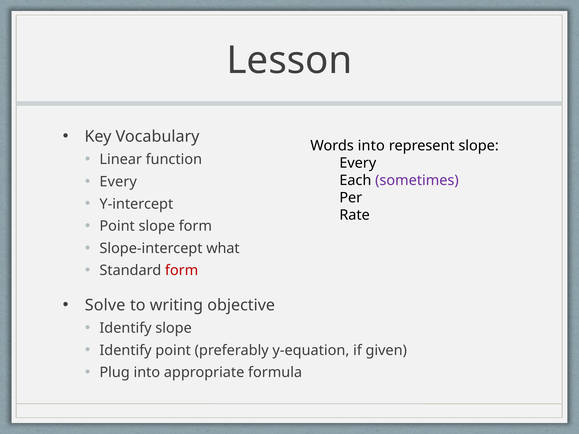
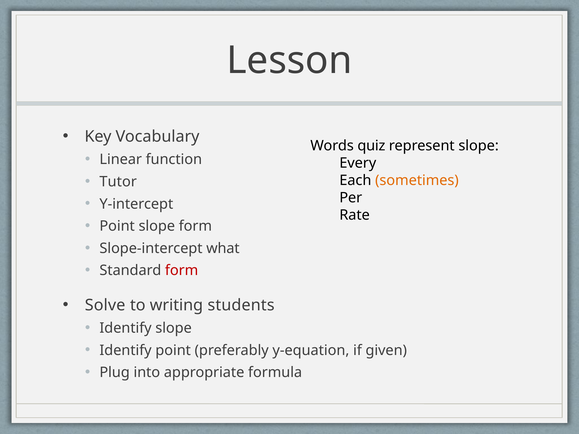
Words into: into -> quiz (371, 146)
Every: Every -> Tutor (118, 182)
sometimes colour: purple -> orange (417, 181)
objective: objective -> students (241, 305)
